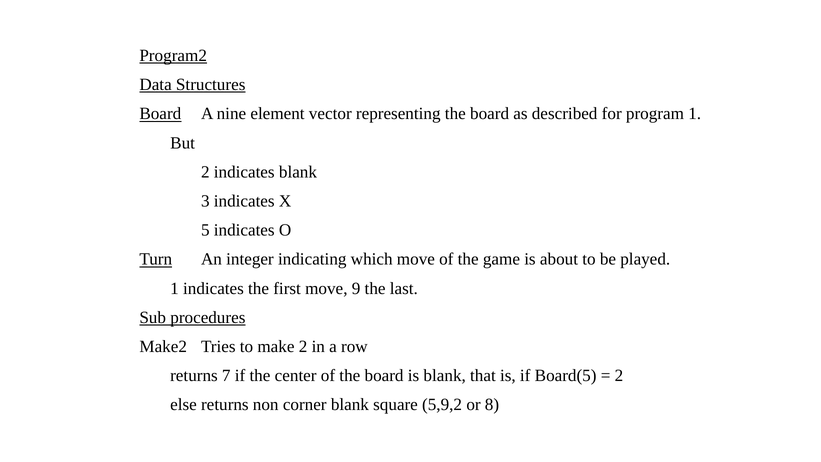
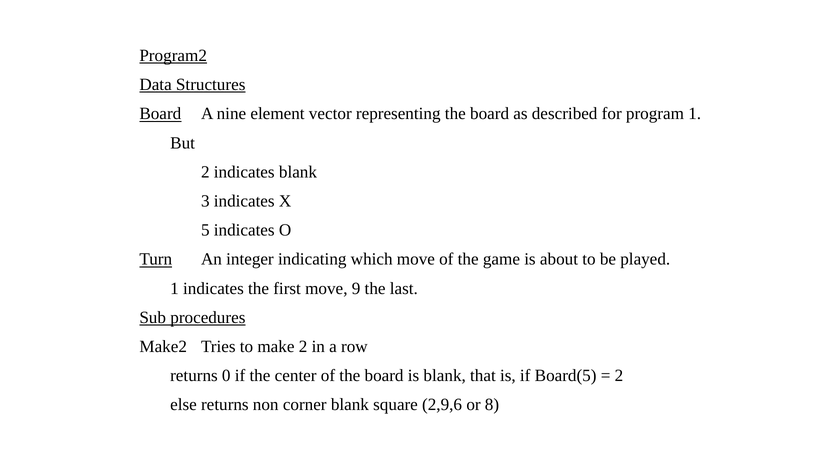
7: 7 -> 0 (226, 376)
5,9,2: 5,9,2 -> 2,9,6 (442, 405)
